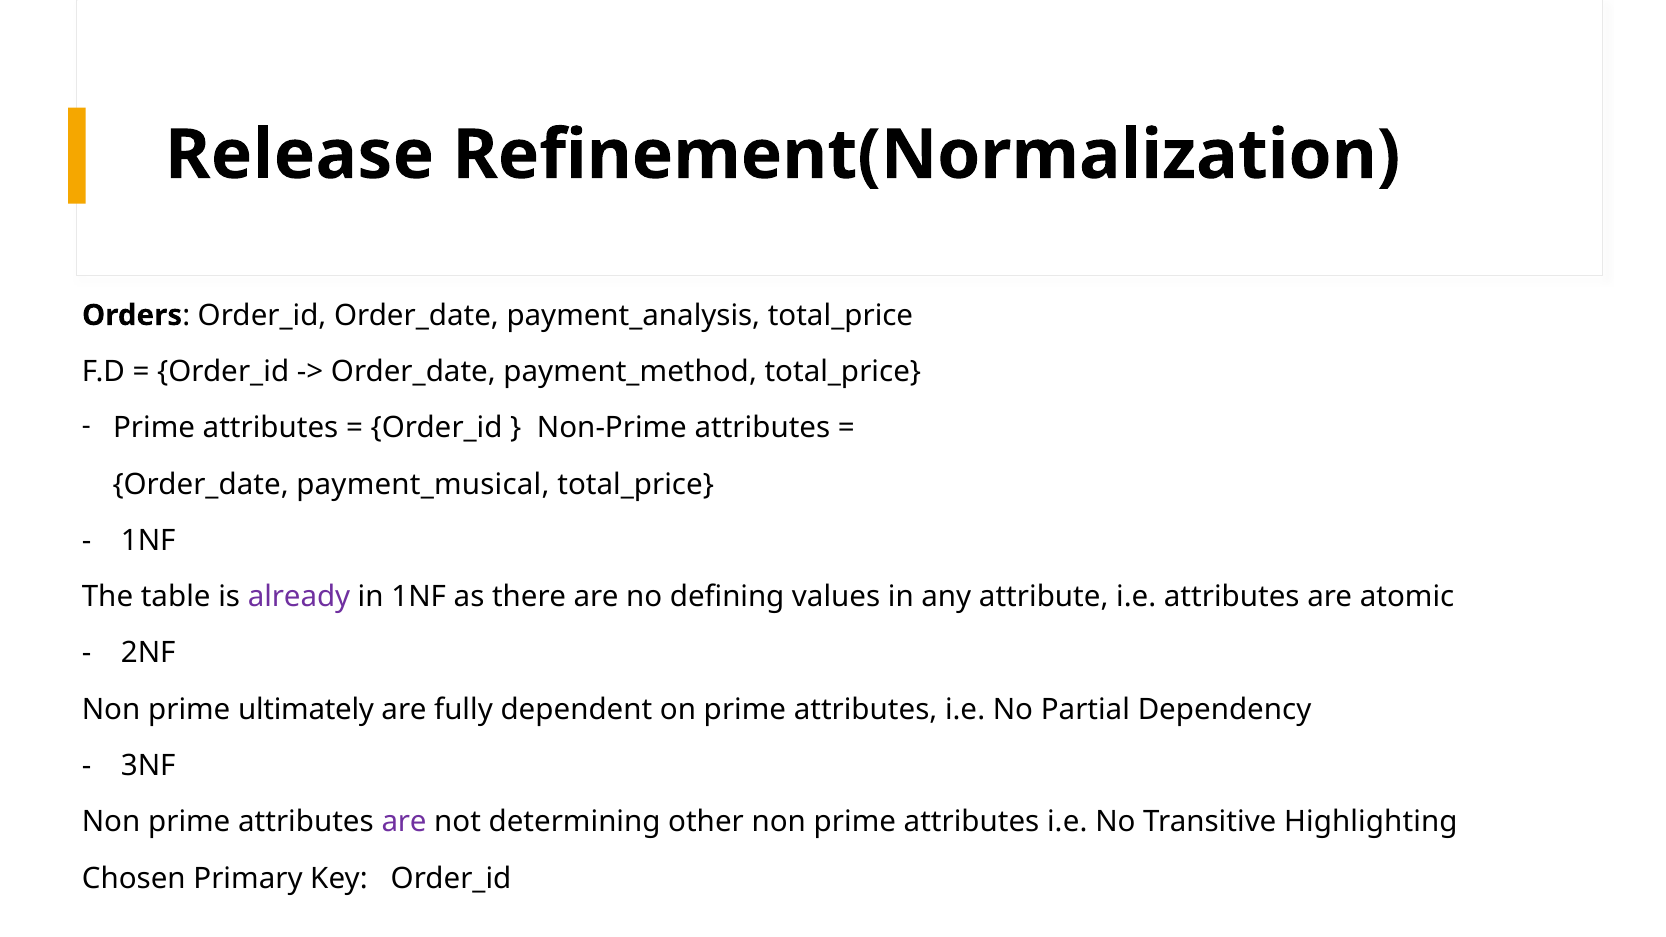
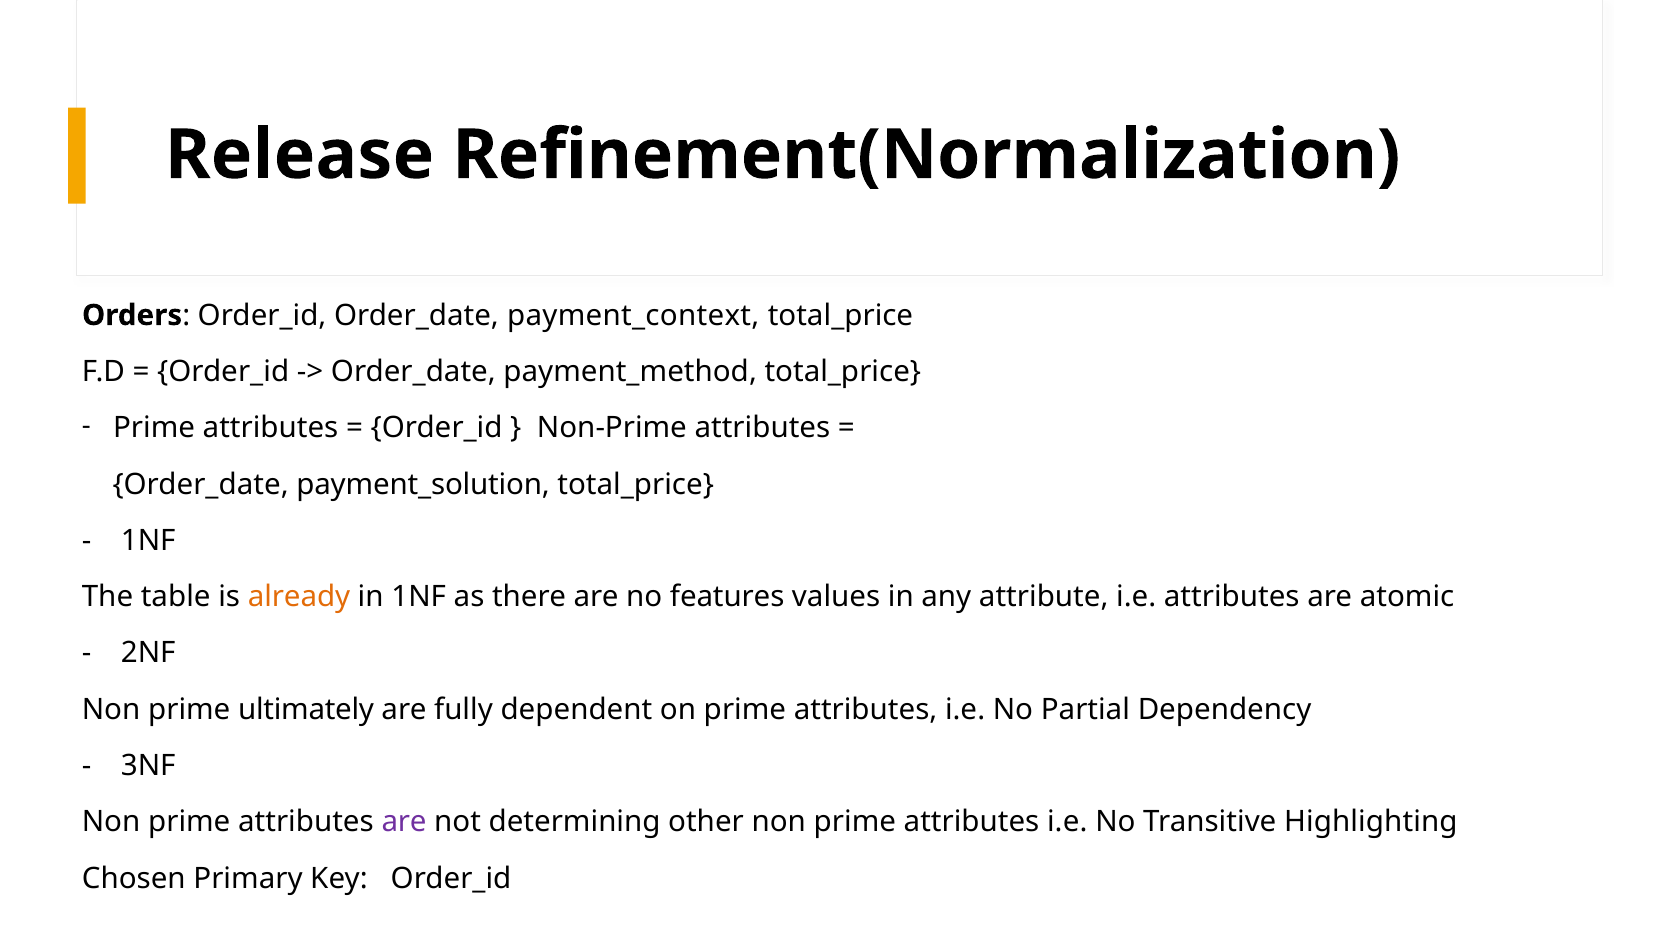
payment_analysis: payment_analysis -> payment_context (633, 315)
payment_musical: payment_musical -> payment_solution (423, 484)
already colour: purple -> orange (299, 597)
defining: defining -> features (727, 597)
